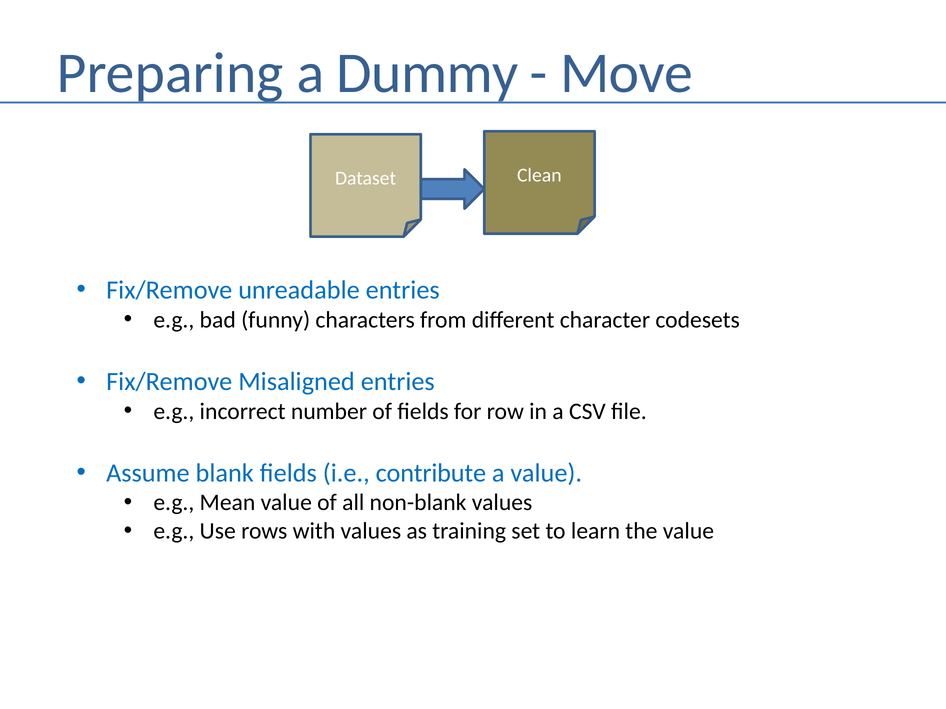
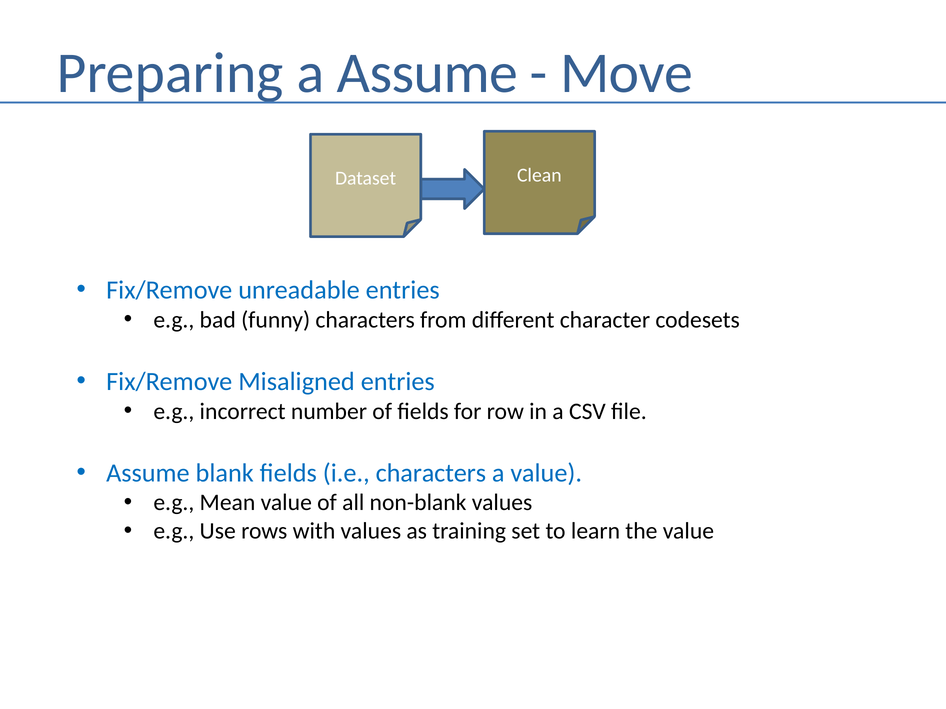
a Dummy: Dummy -> Assume (427, 73)
i.e contribute: contribute -> characters (431, 473)
